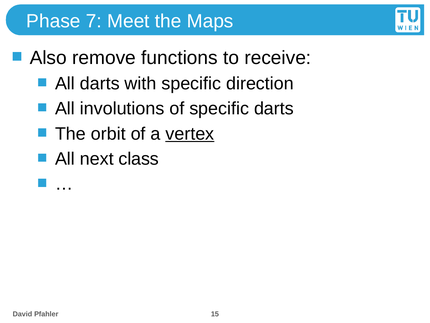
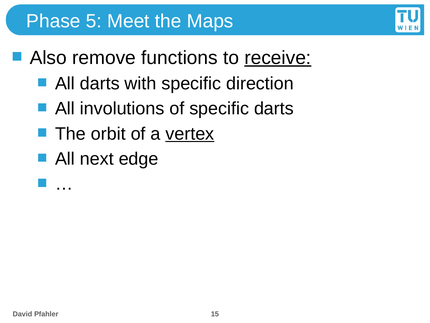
7: 7 -> 5 (94, 21)
receive underline: none -> present (278, 58)
class: class -> edge (139, 159)
